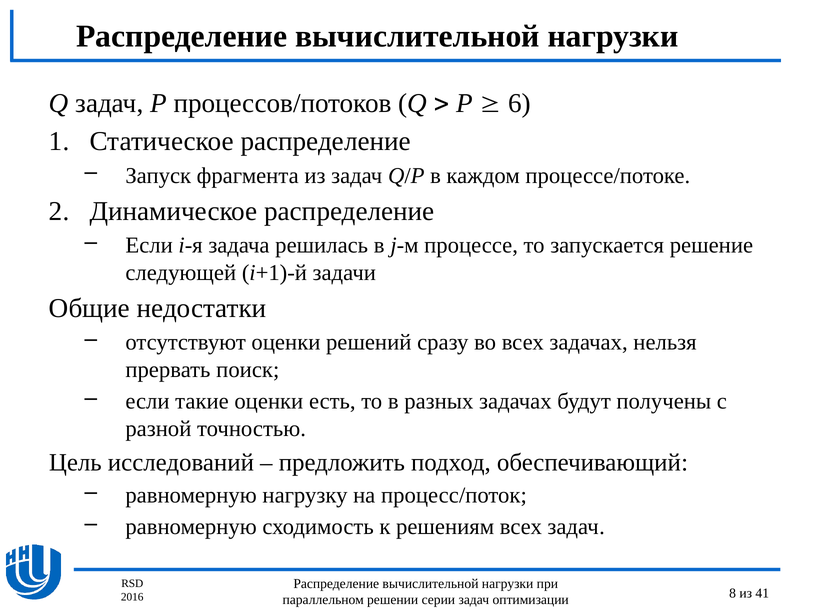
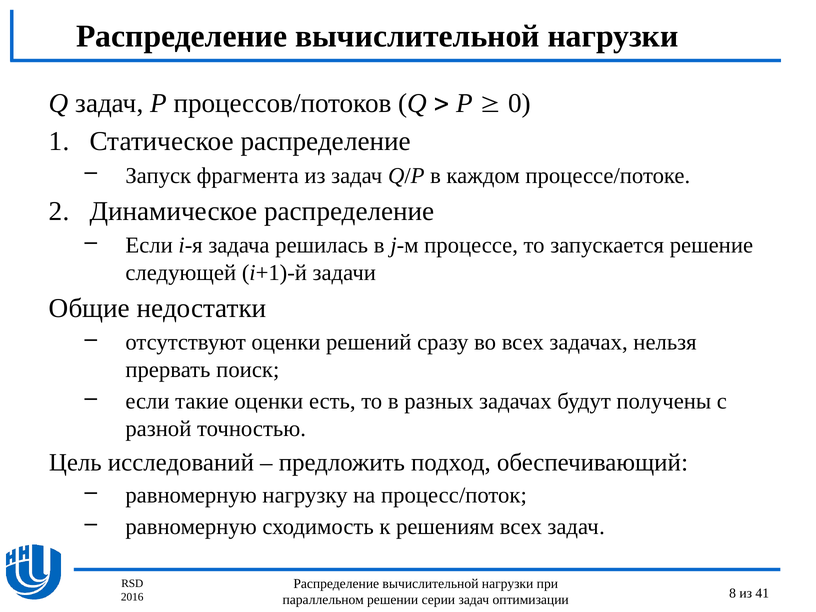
6: 6 -> 0 (519, 103)
